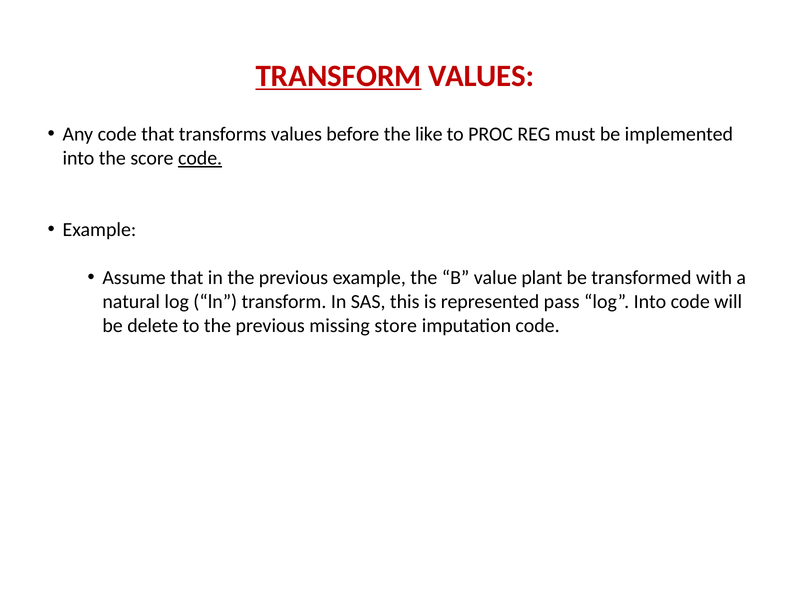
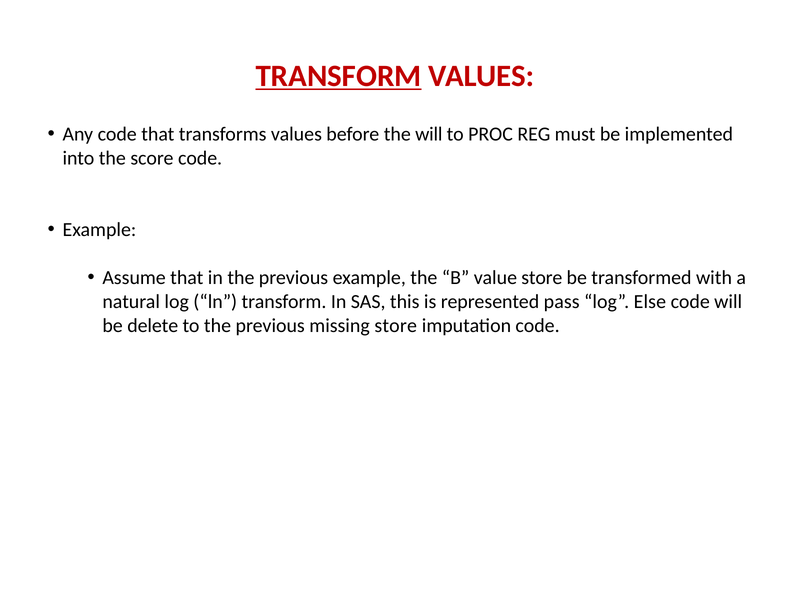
the like: like -> will (429, 134)
code underline: present -> none (200, 158)
value plant: plant -> store (542, 278)
log Into: Into -> Else (650, 301)
